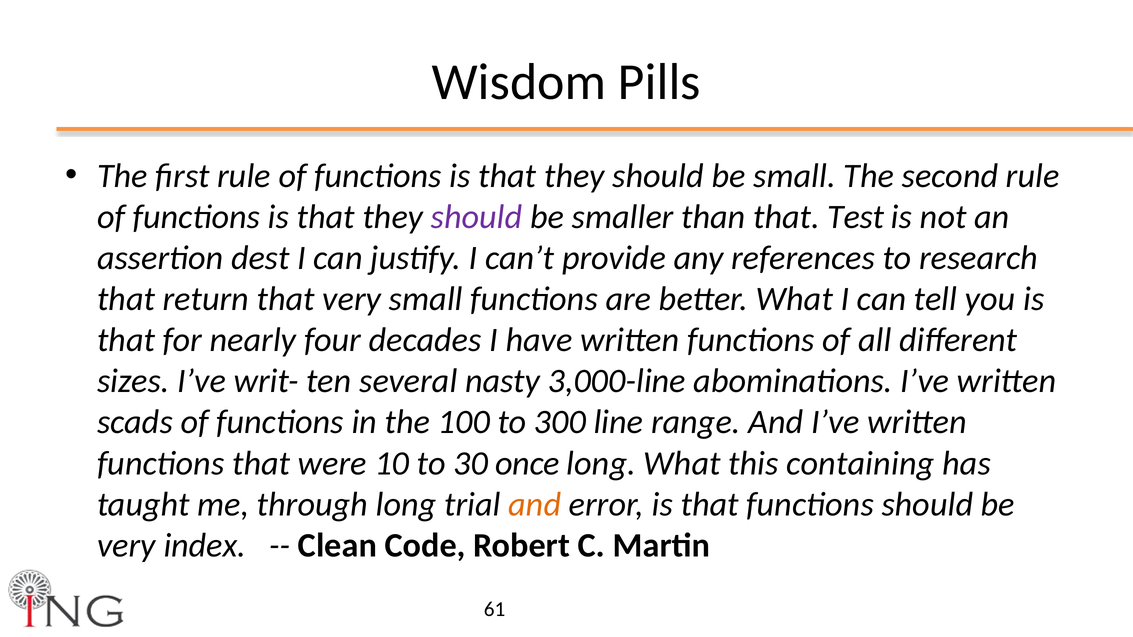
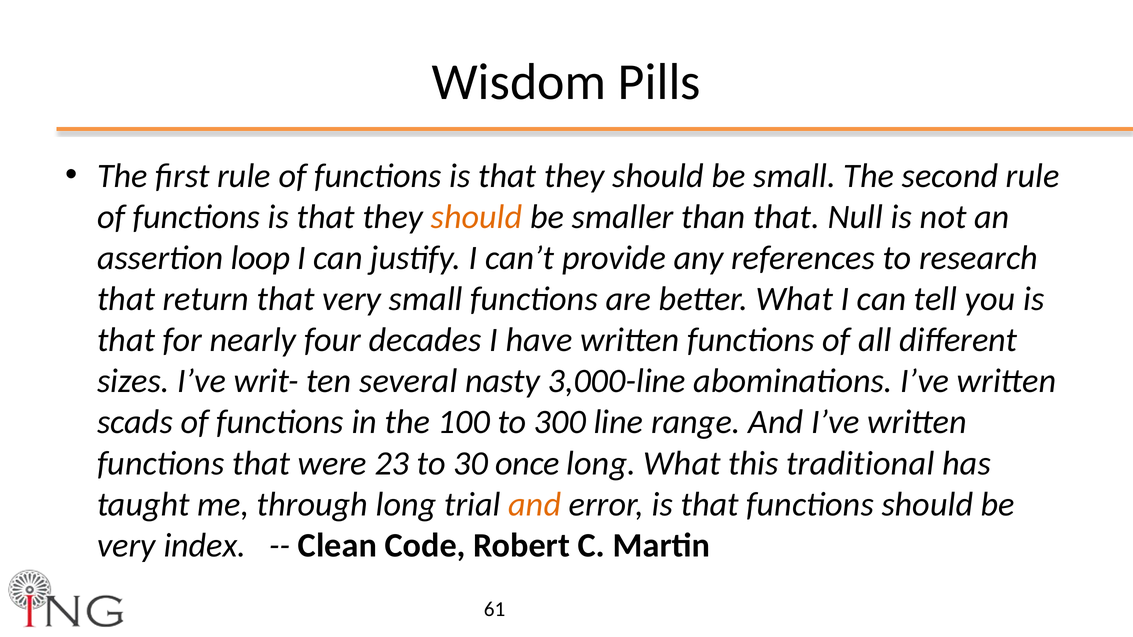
should colour: purple -> orange (477, 217)
Test: Test -> Null (855, 217)
dest: dest -> loop (260, 258)
10: 10 -> 23 (392, 463)
containing: containing -> traditional (860, 463)
